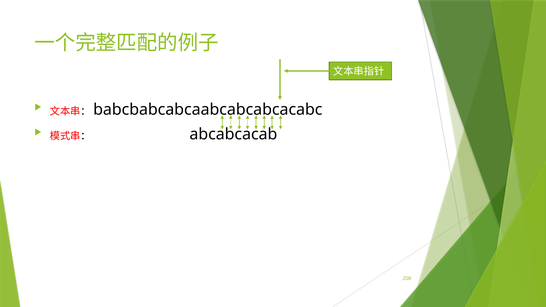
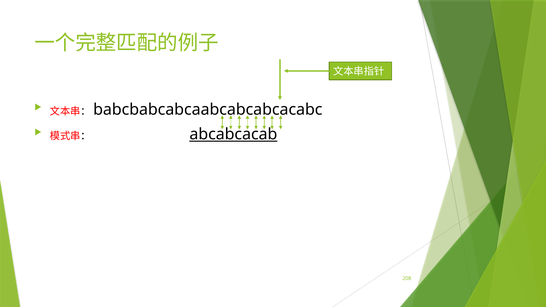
abcabcacab underline: none -> present (233, 134)
